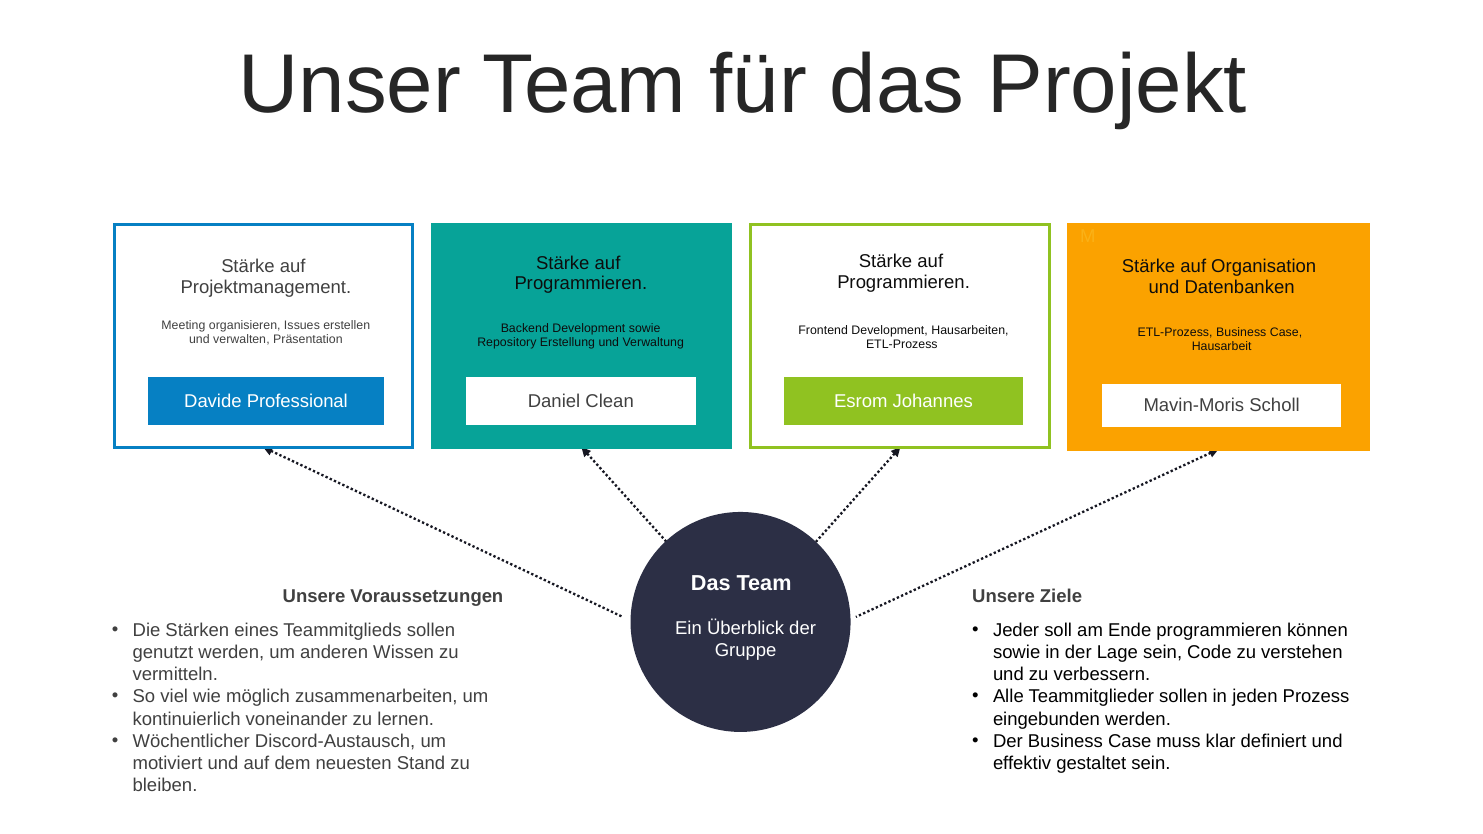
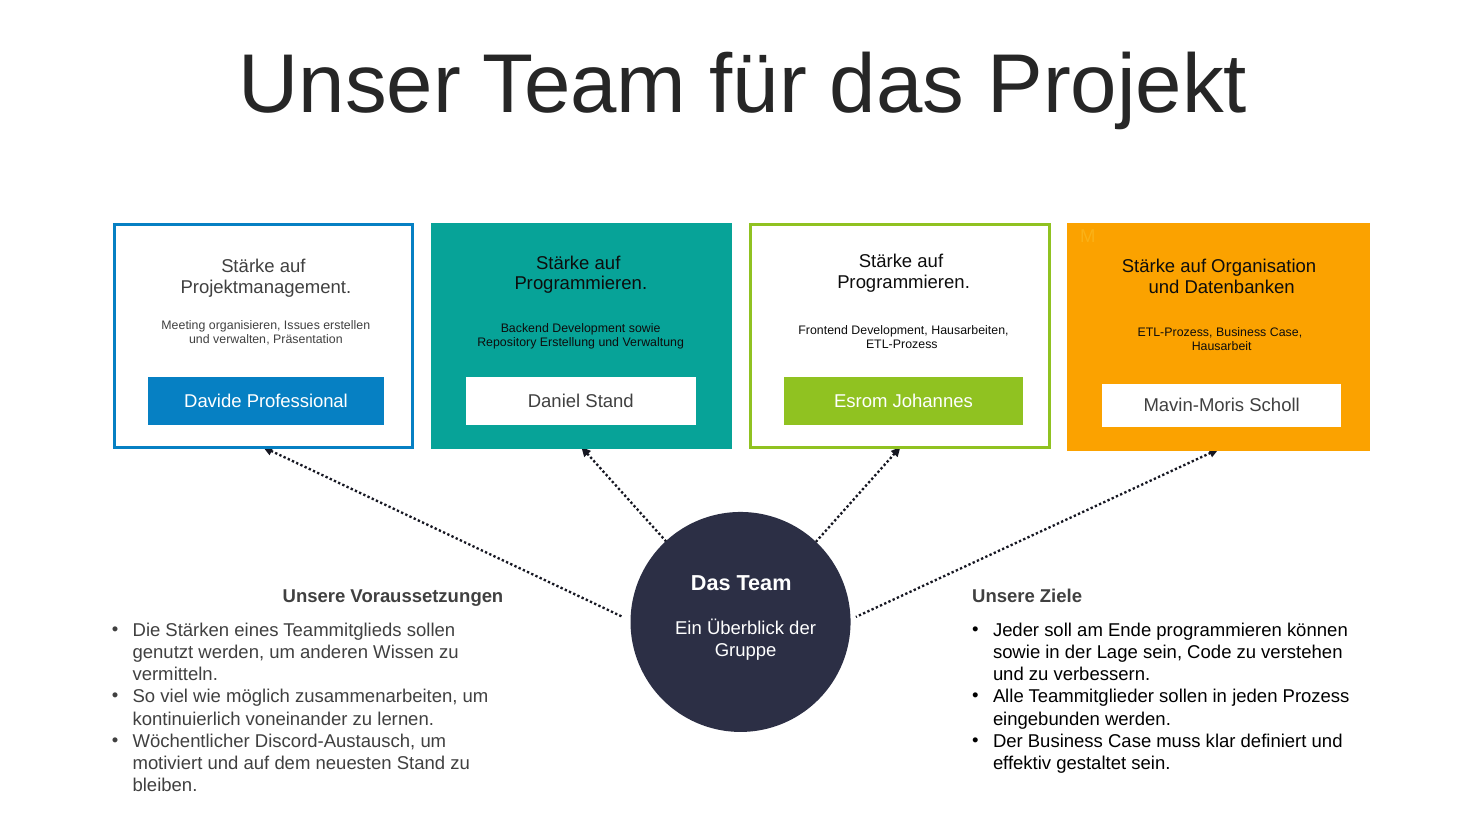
Daniel Clean: Clean -> Stand (610, 402)
